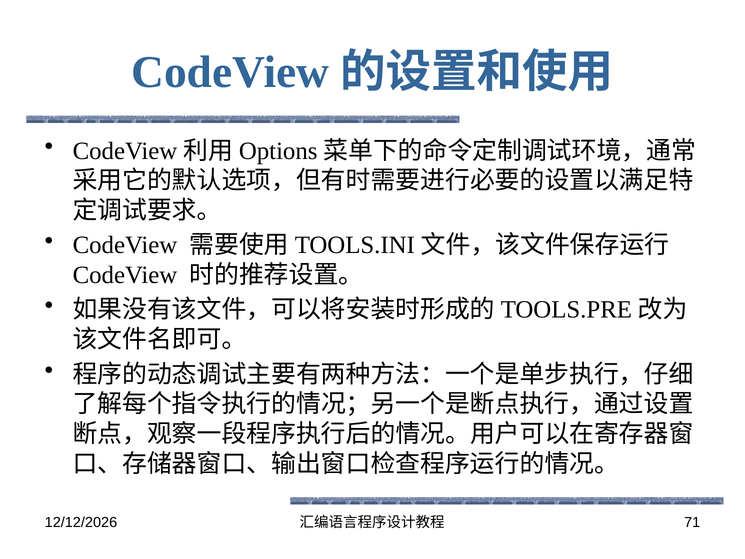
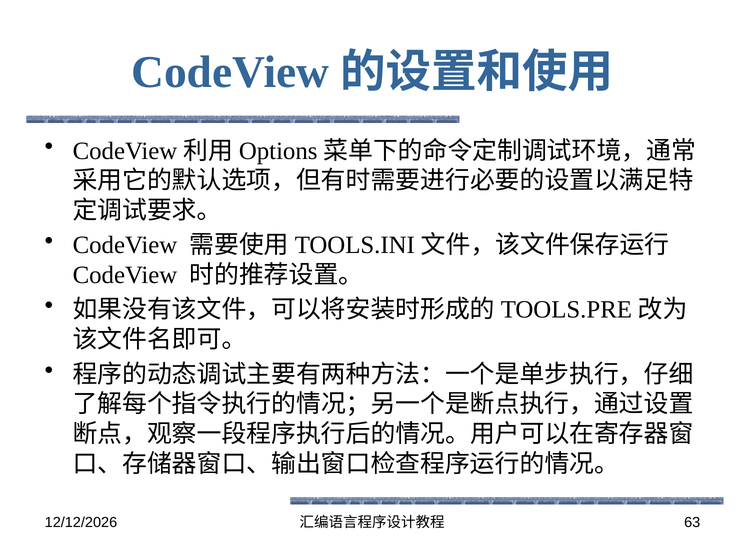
71: 71 -> 63 (692, 522)
